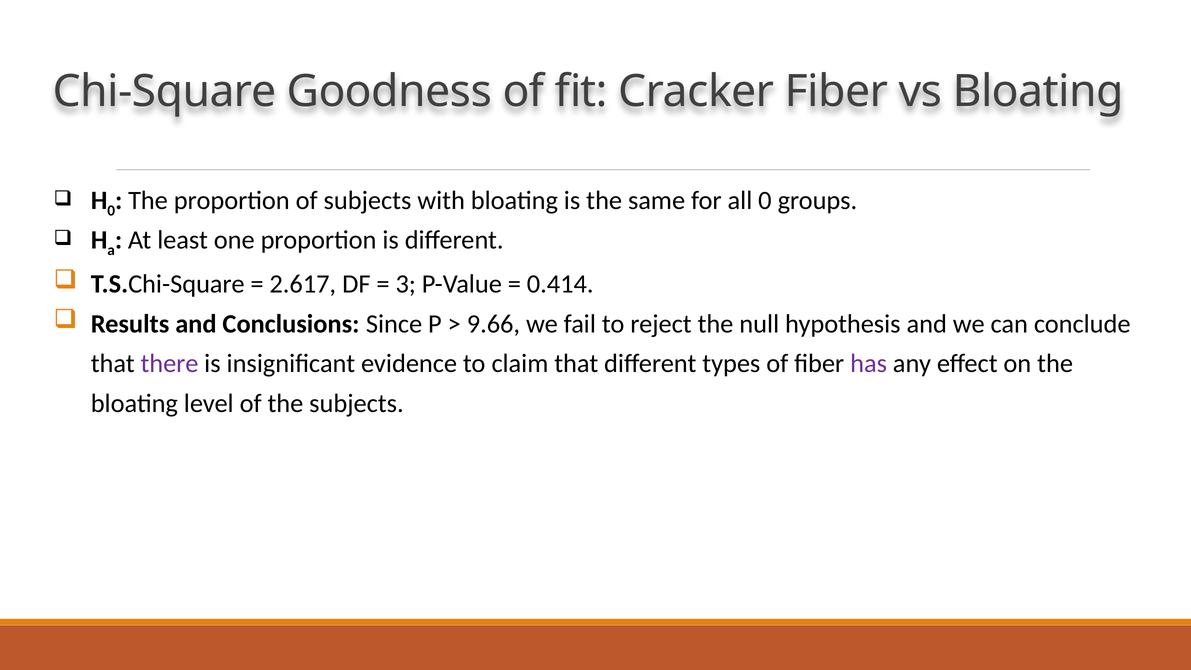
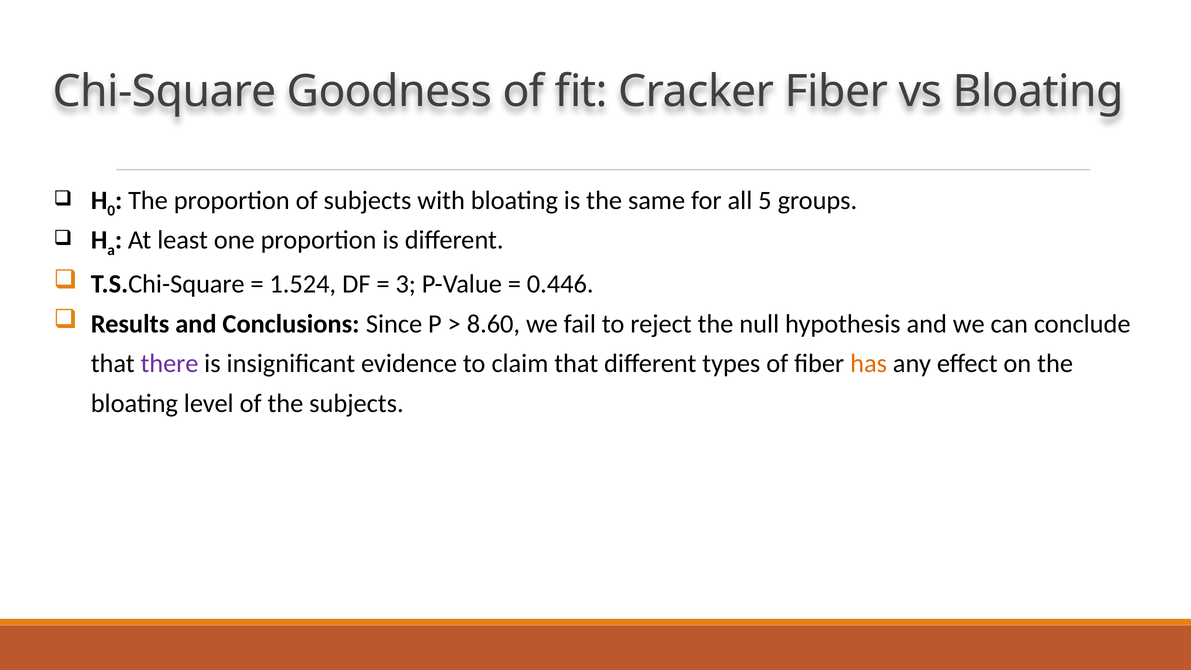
all 0: 0 -> 5 (765, 200)
2.617: 2.617 -> 1.524 (303, 284)
0.414: 0.414 -> 0.446 (560, 284)
9.66: 9.66 -> 8.60 (493, 324)
has colour: purple -> orange (869, 364)
